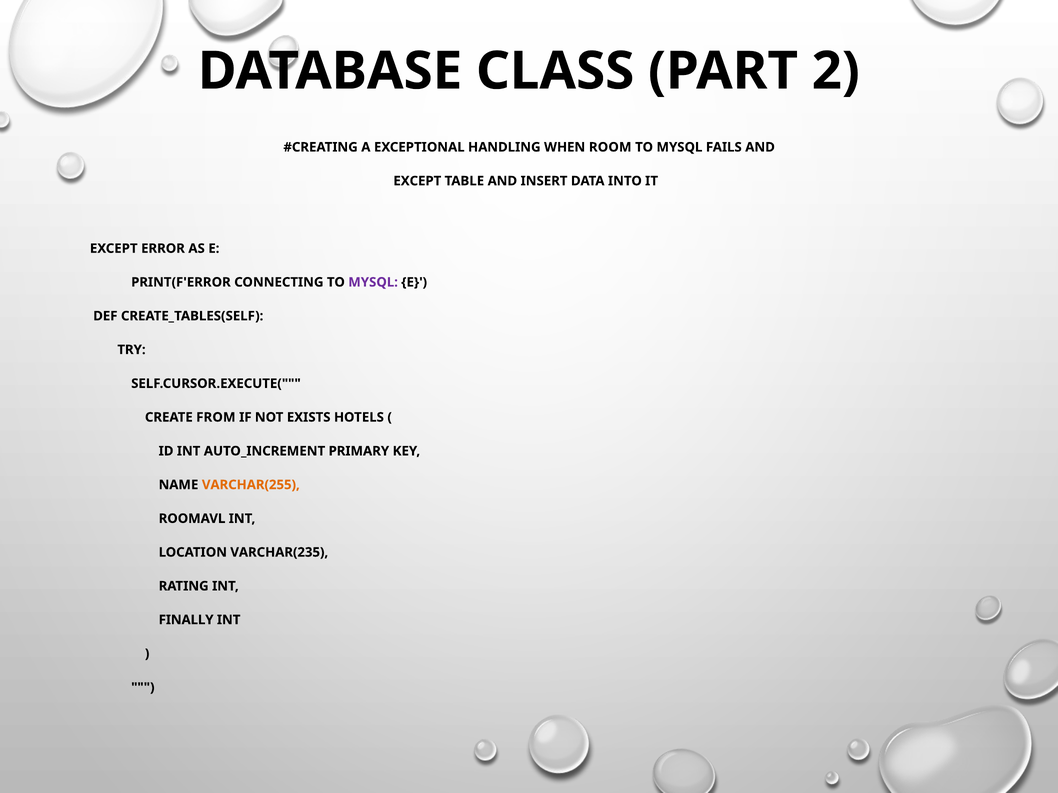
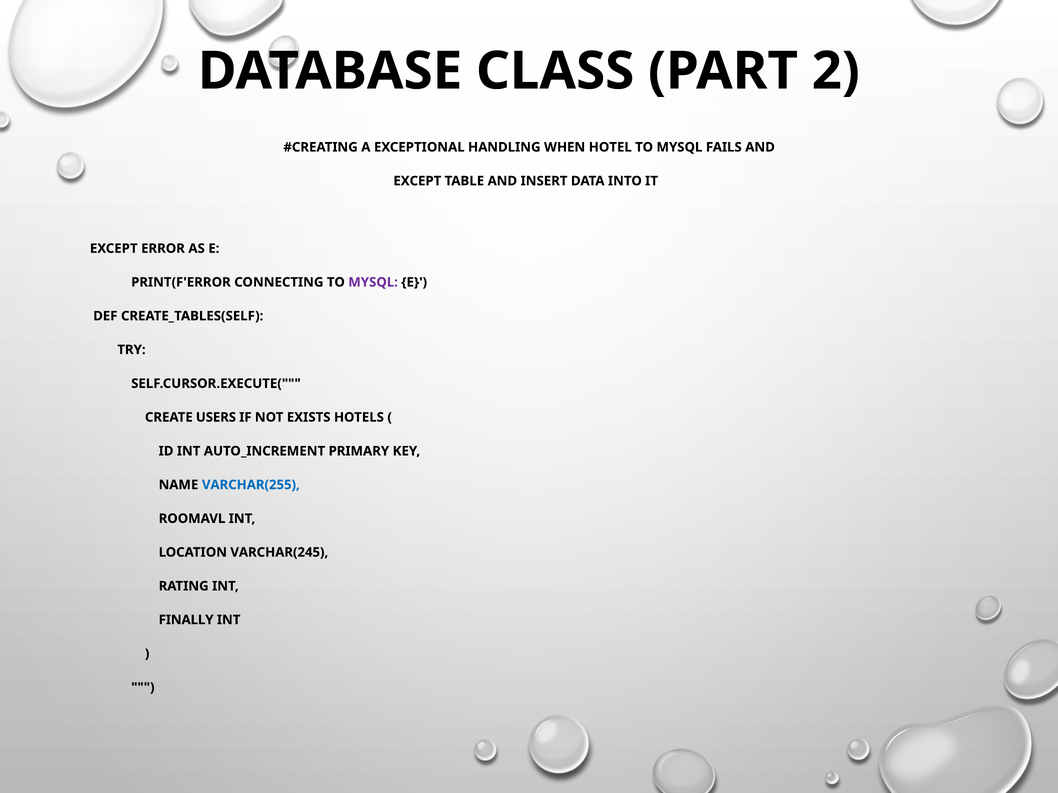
ROOM: ROOM -> HOTEL (610, 147)
FROM: FROM -> USERS (216, 418)
VARCHAR(255 colour: orange -> blue (251, 485)
VARCHAR(235: VARCHAR(235 -> VARCHAR(245 (279, 553)
